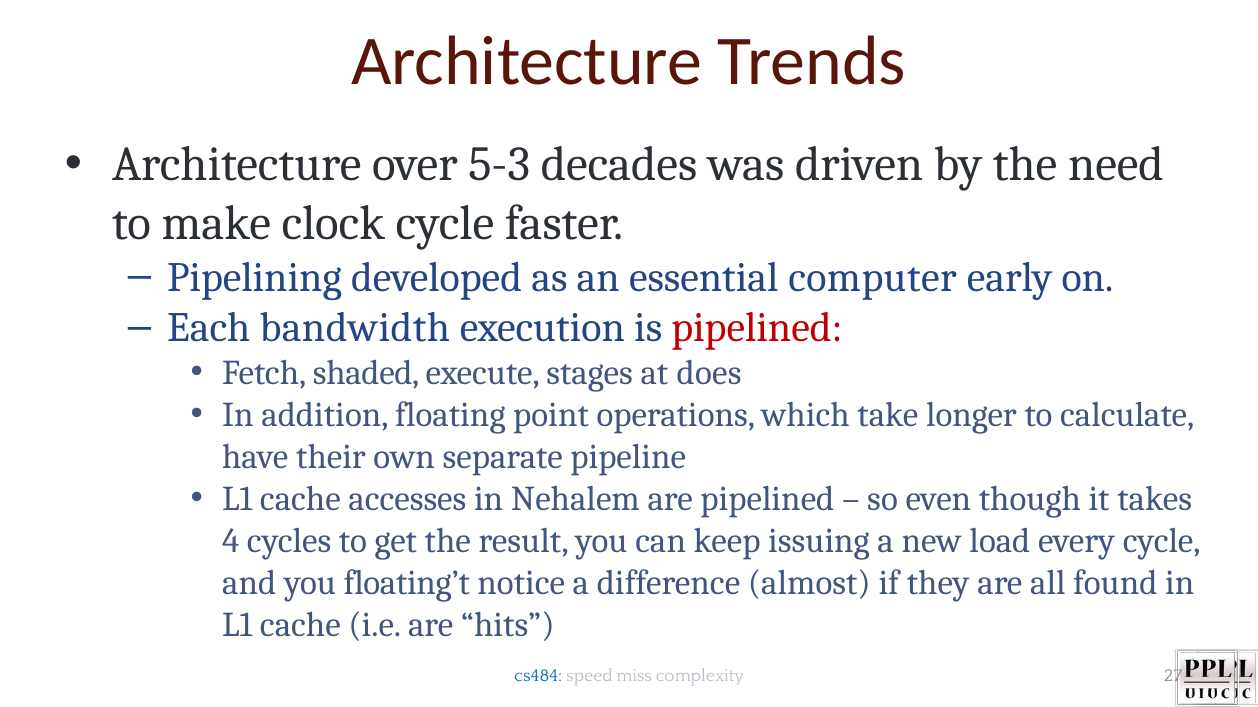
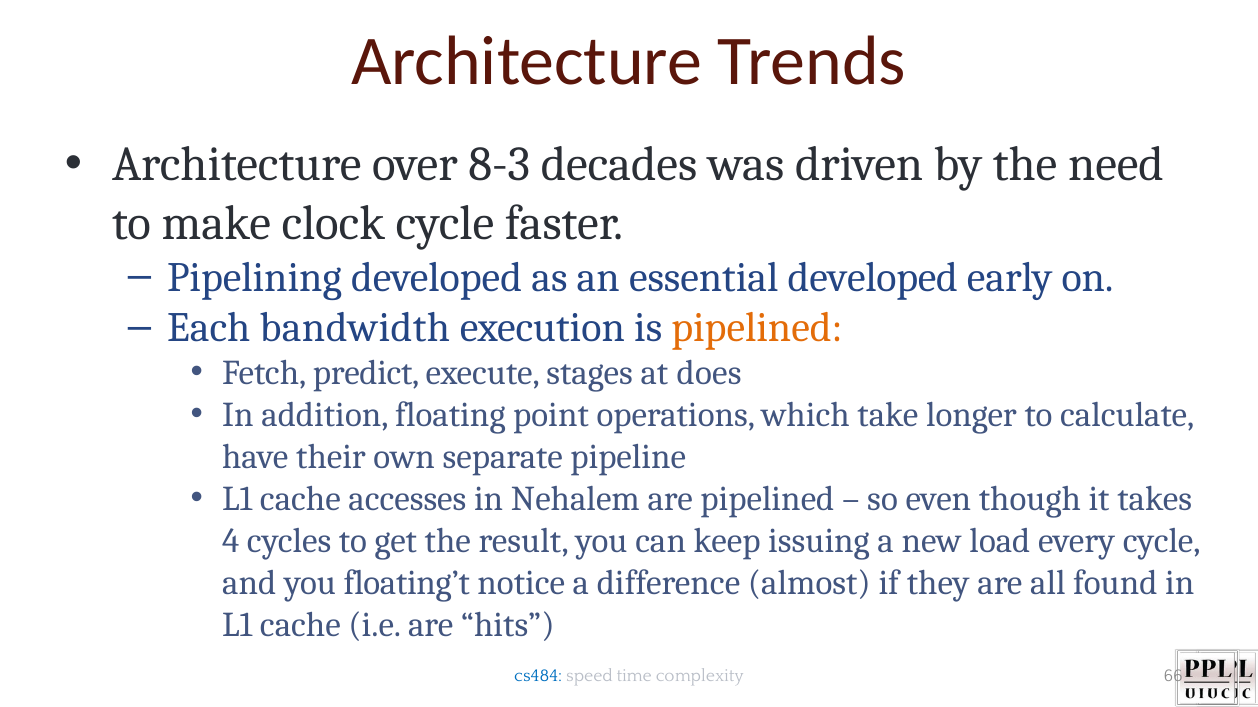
5-3: 5-3 -> 8-3 (499, 165)
essential computer: computer -> developed (873, 278)
pipelined colour: red -> orange (757, 328)
shaded: shaded -> predict (366, 374)
miss: miss -> time (634, 676)
27: 27 -> 66 (1173, 676)
